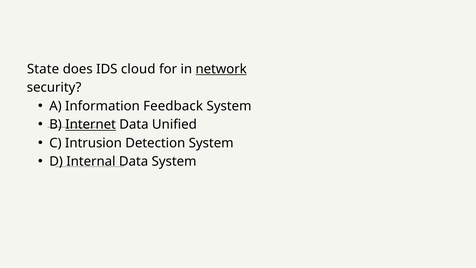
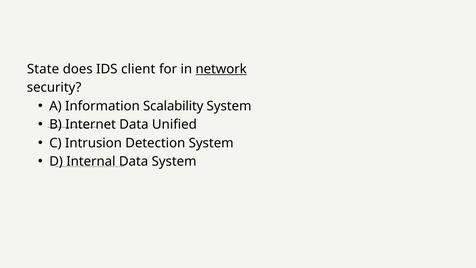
cloud: cloud -> client (138, 69)
Feedback: Feedback -> Scalability (173, 106)
Internet underline: present -> none (91, 124)
